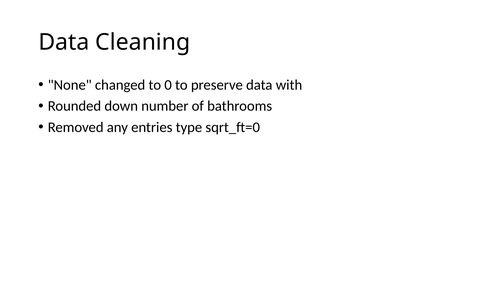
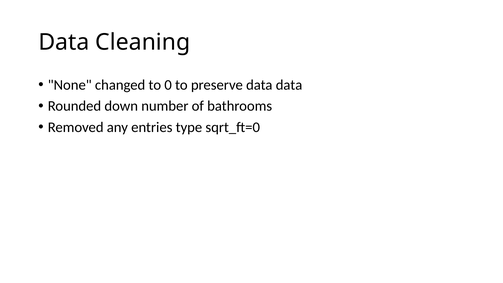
data with: with -> data (289, 85)
